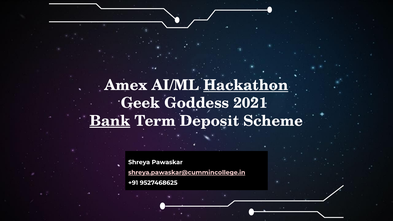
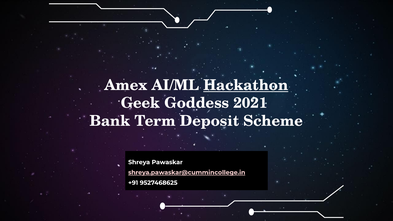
Bank underline: present -> none (110, 121)
